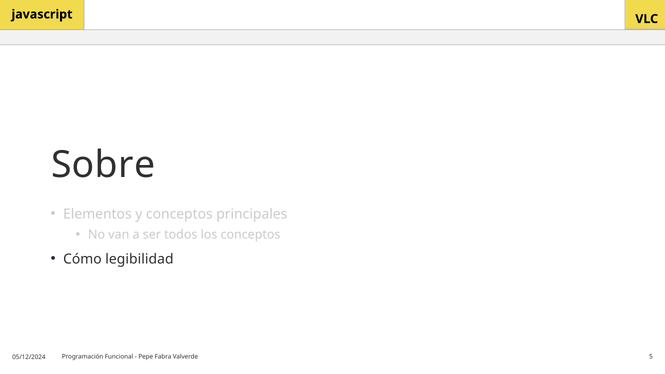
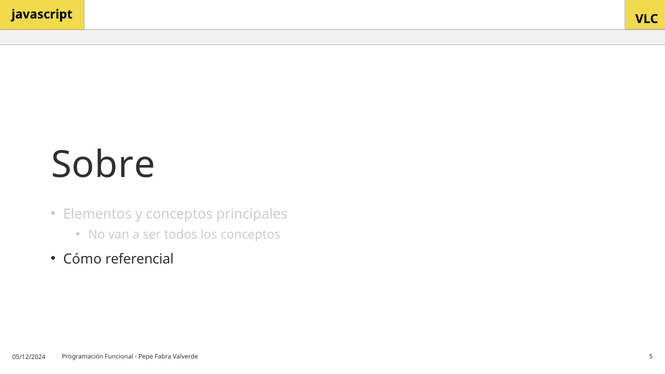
legibilidad: legibilidad -> referencial (140, 259)
